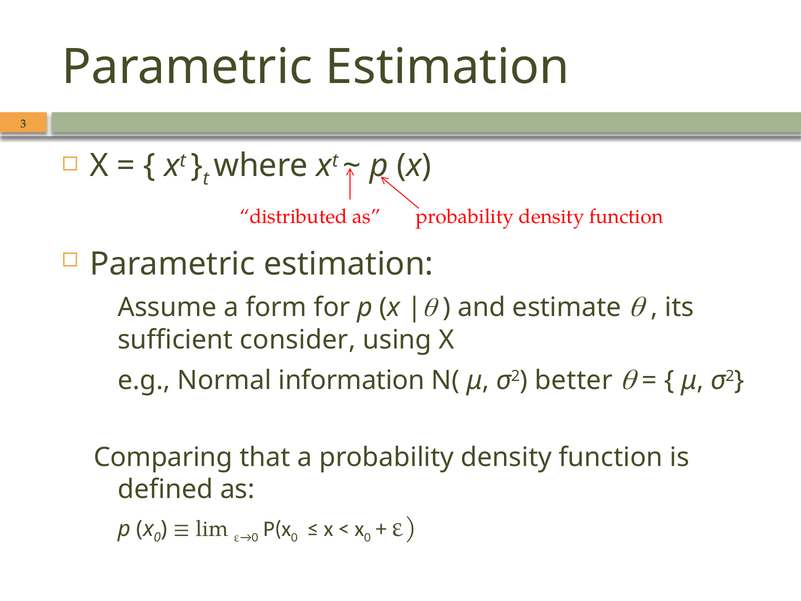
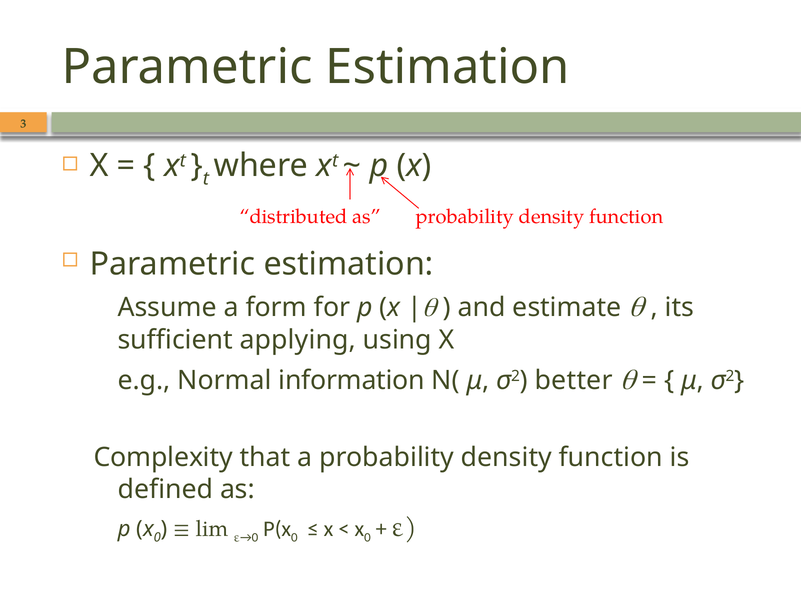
consider: consider -> applying (298, 340)
Comparing: Comparing -> Complexity (163, 457)
